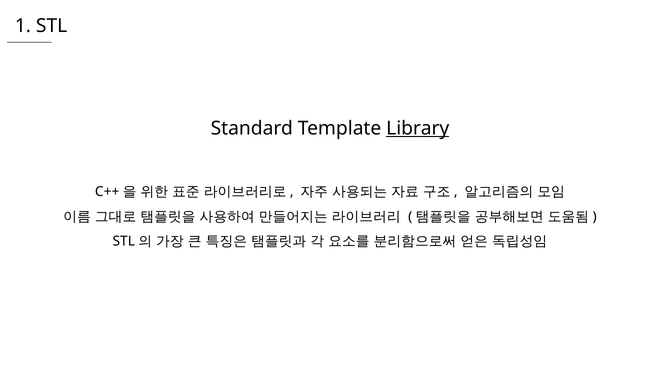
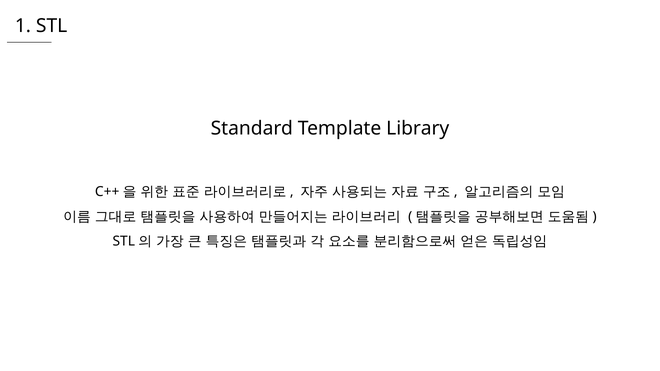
Library underline: present -> none (418, 128)
